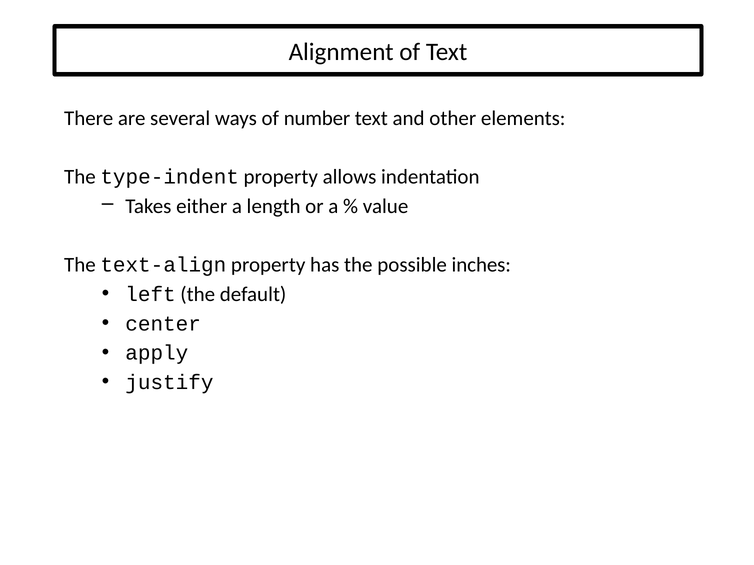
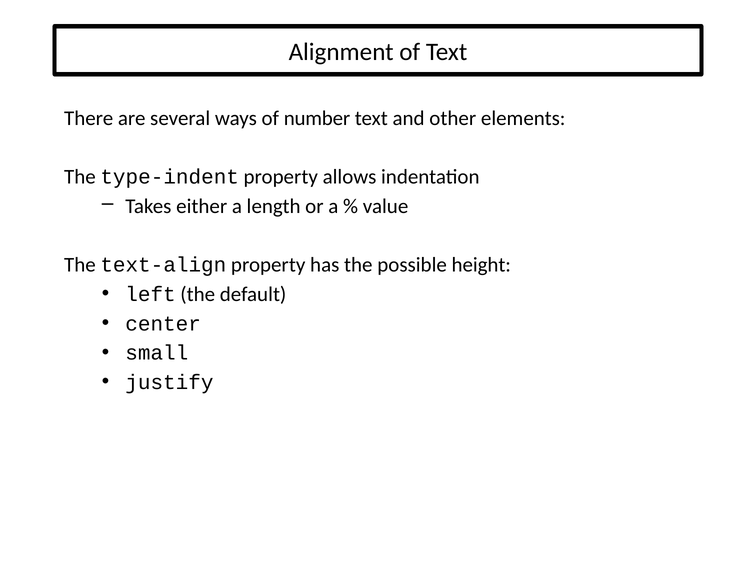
inches: inches -> height (481, 265)
apply: apply -> small (157, 353)
